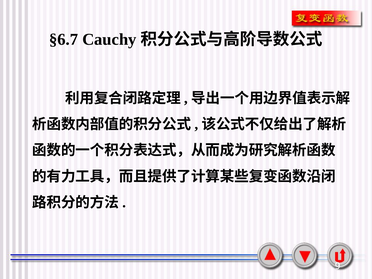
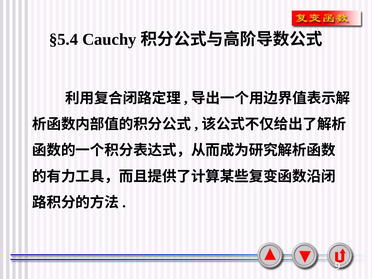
§6.7: §6.7 -> §5.4 (64, 39)
